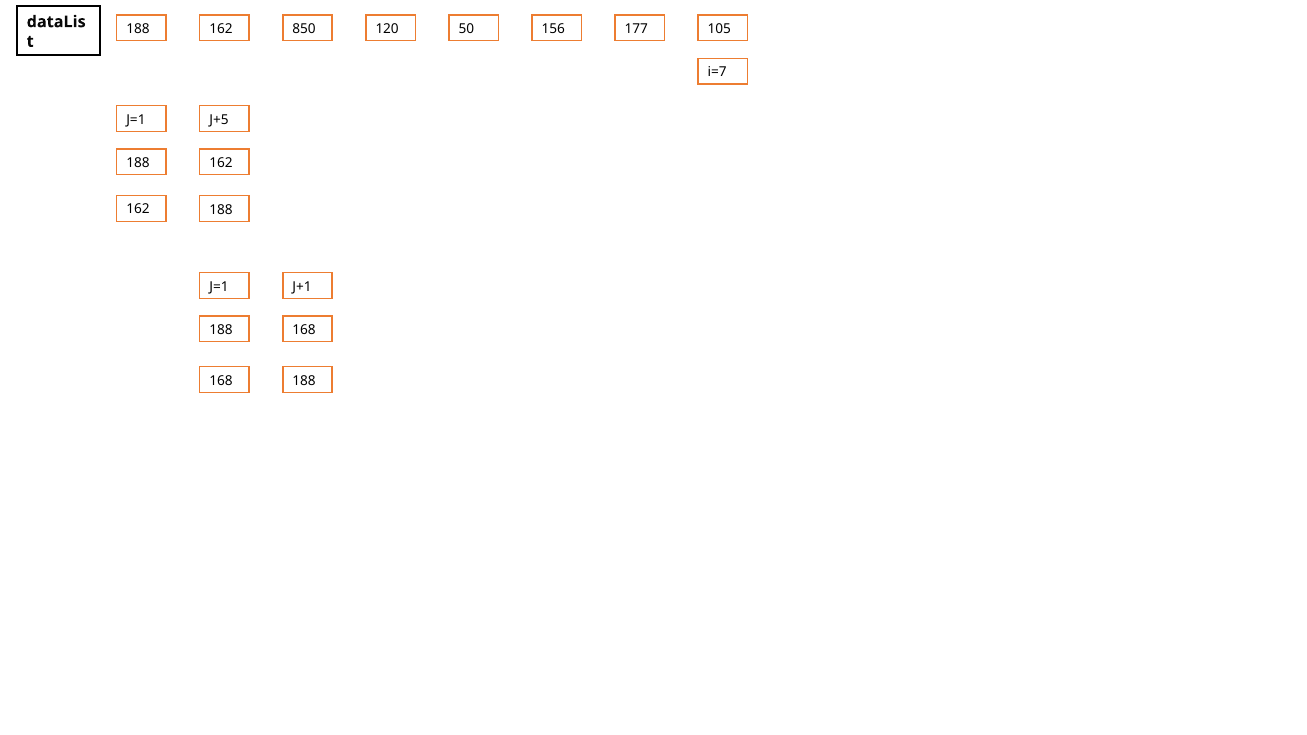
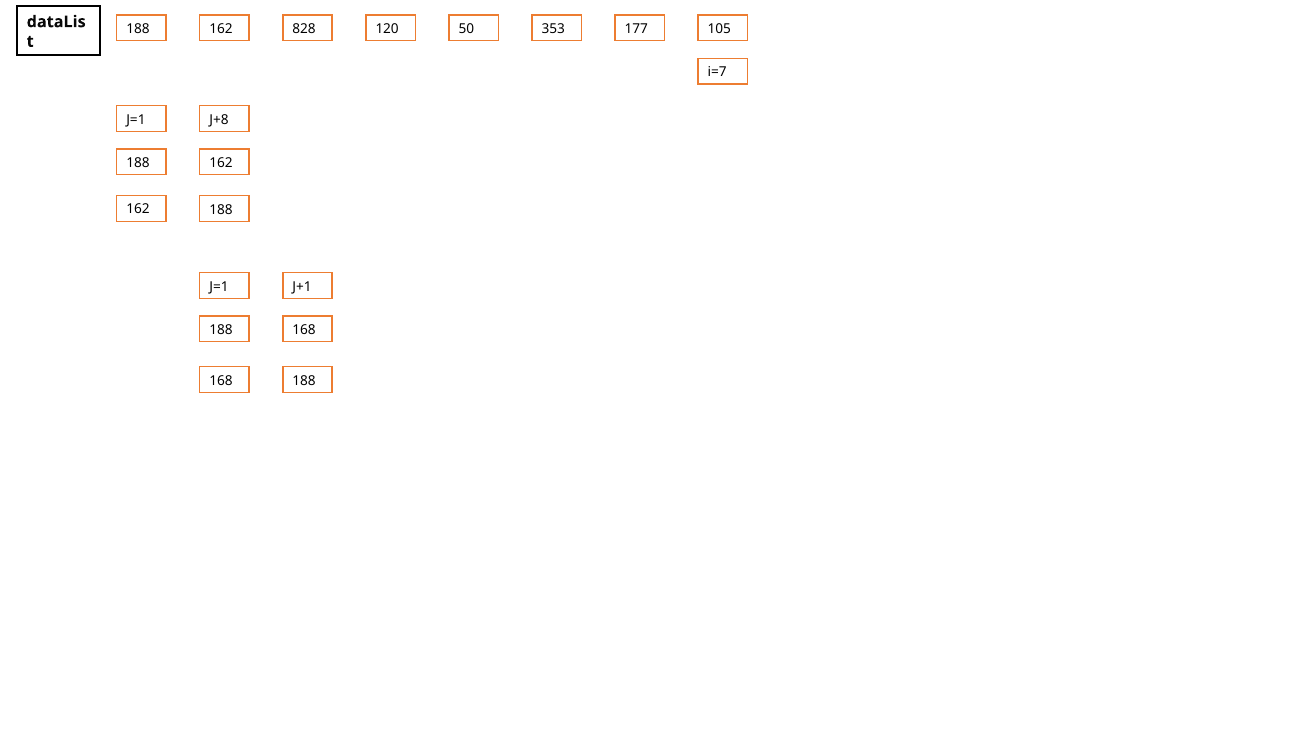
850: 850 -> 828 (304, 29)
156: 156 -> 353 (553, 29)
J+5: J+5 -> J+8 (219, 120)
